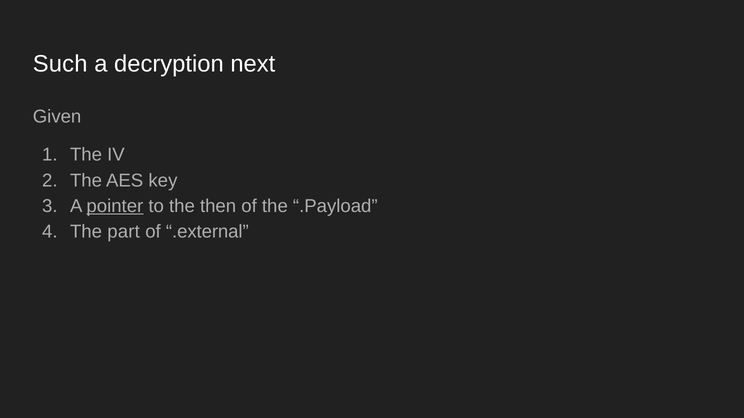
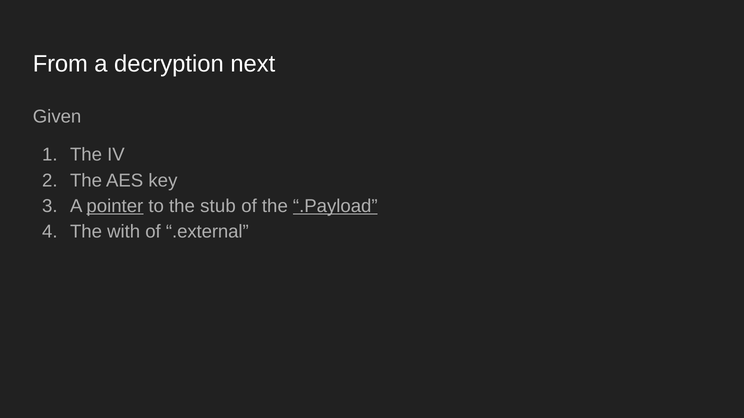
Such: Such -> From (60, 64)
then: then -> stub (218, 206)
.Payload underline: none -> present (335, 206)
part: part -> with (124, 232)
